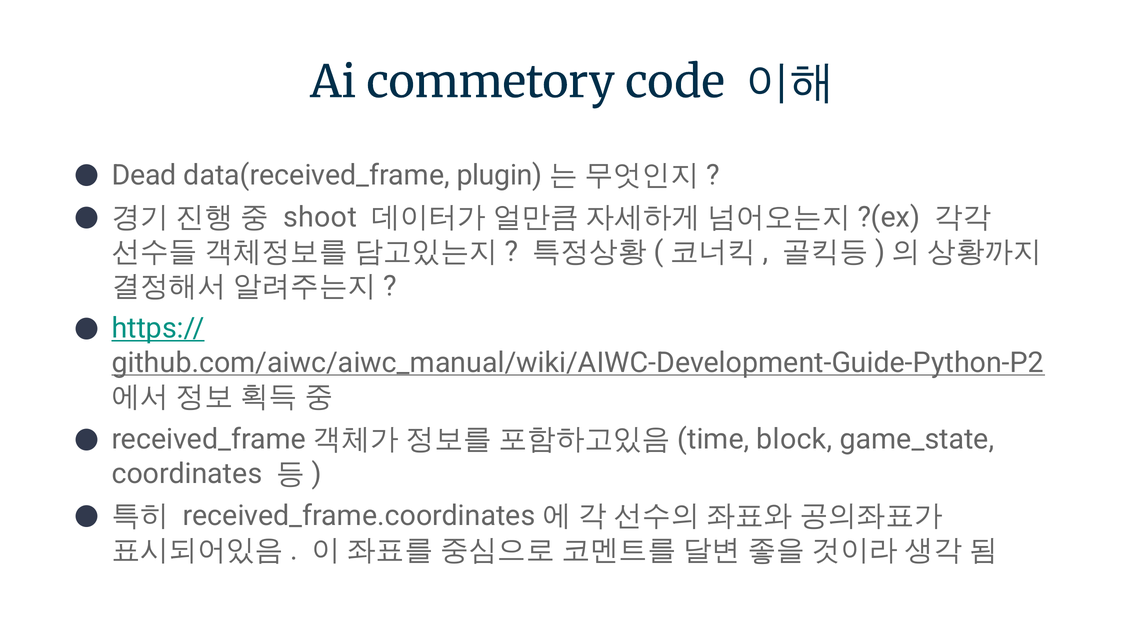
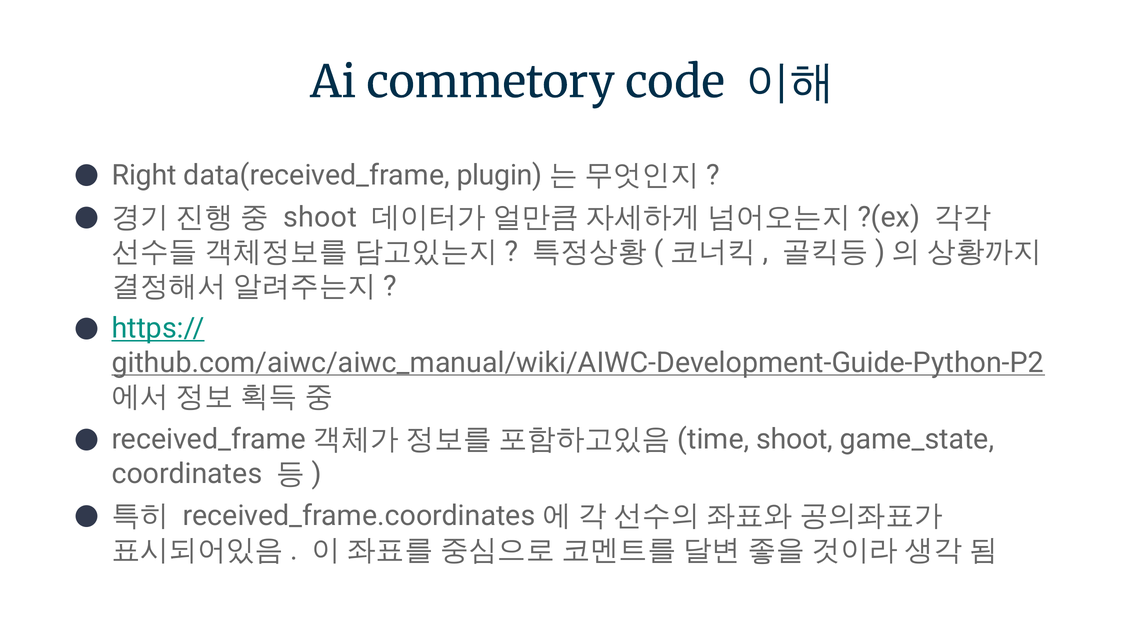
Dead: Dead -> Right (144, 175)
block: block -> shoot (795, 439)
